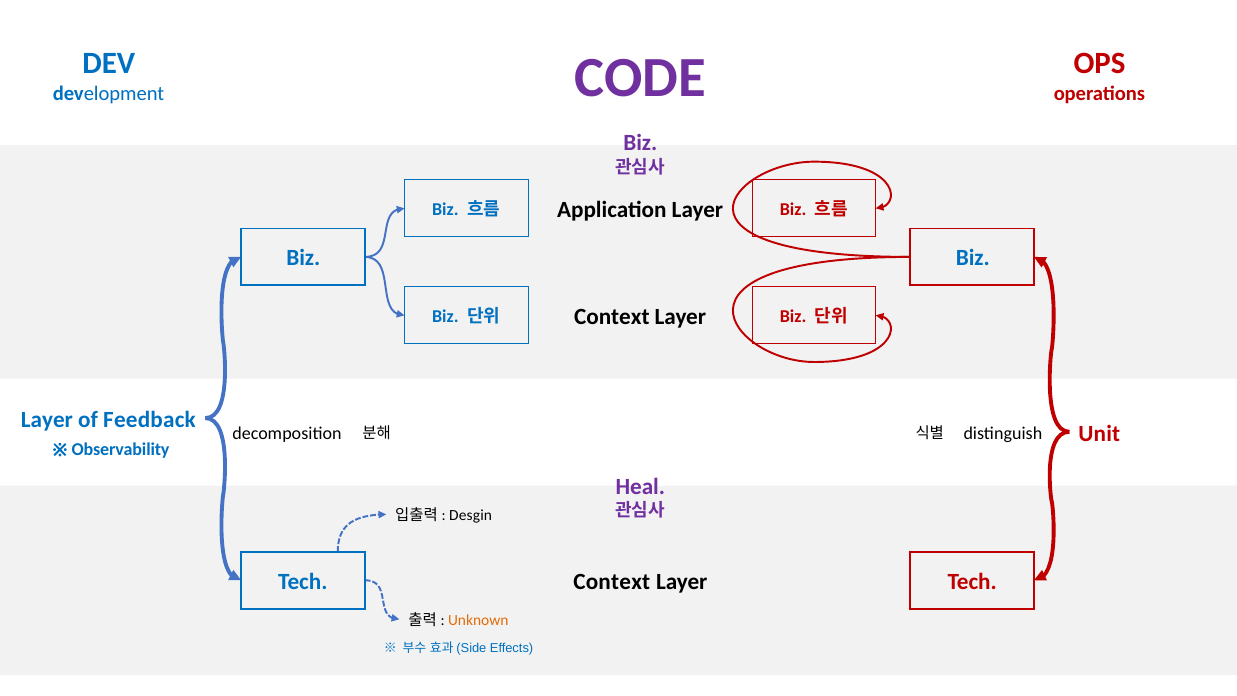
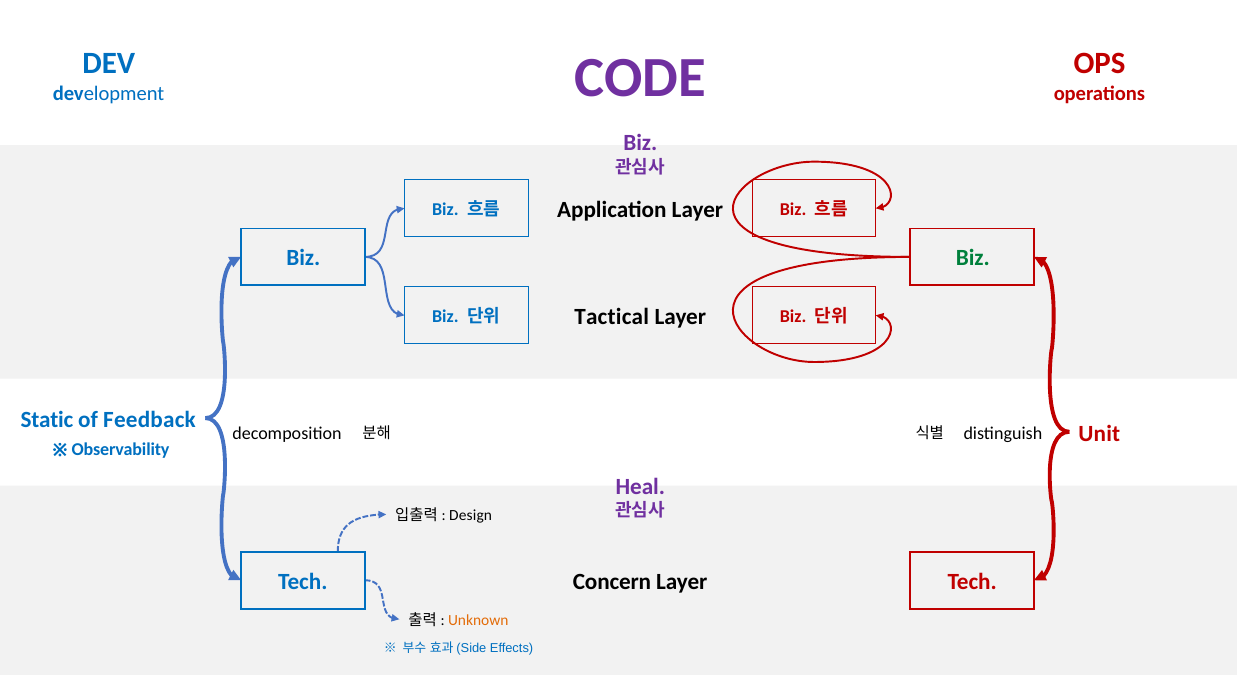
Biz colour: blue -> green (973, 258)
Context: Context -> Tactical (612, 317)
Layer: Layer -> Static (47, 420)
Desgin: Desgin -> Design (471, 515)
Context: Context -> Concern (612, 581)
